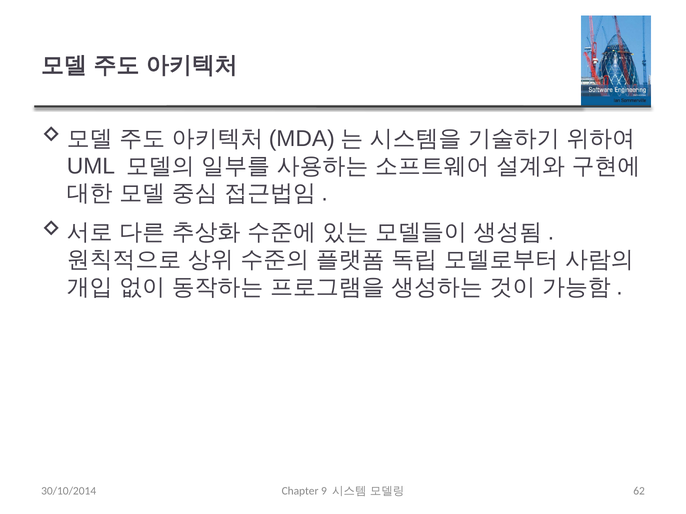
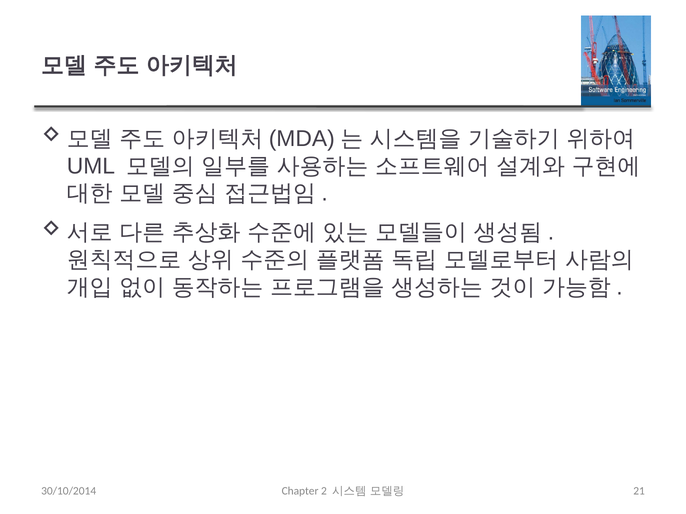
9: 9 -> 2 (324, 491)
62: 62 -> 21 (639, 491)
